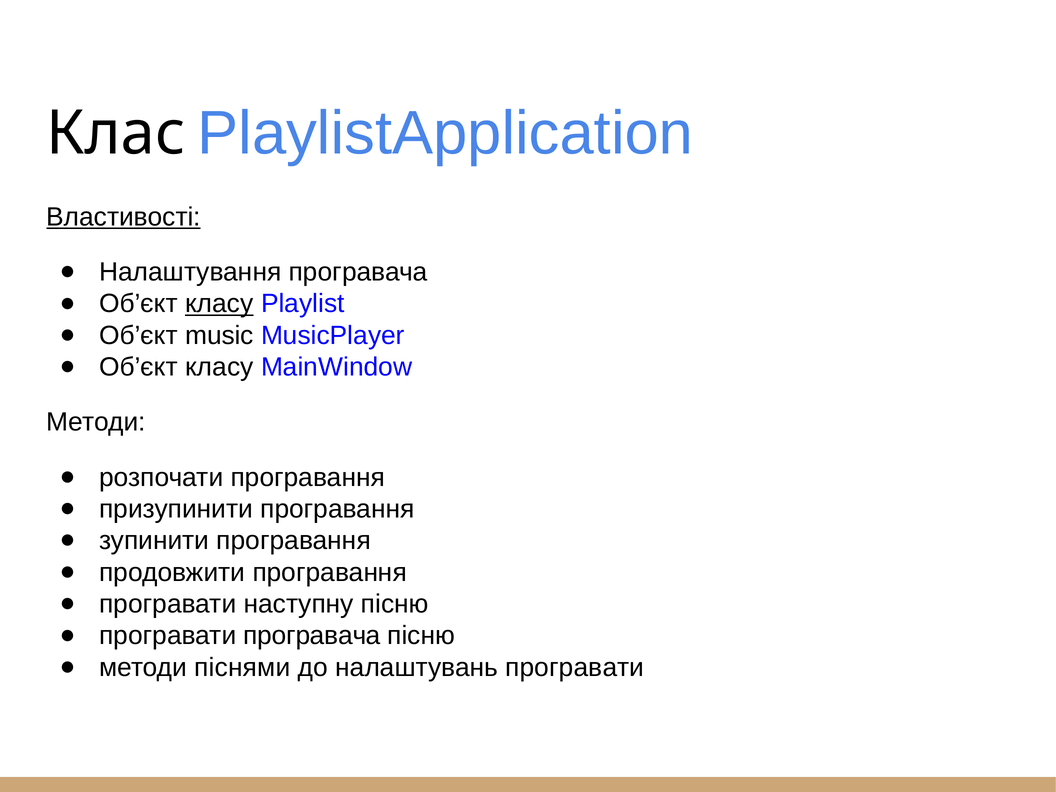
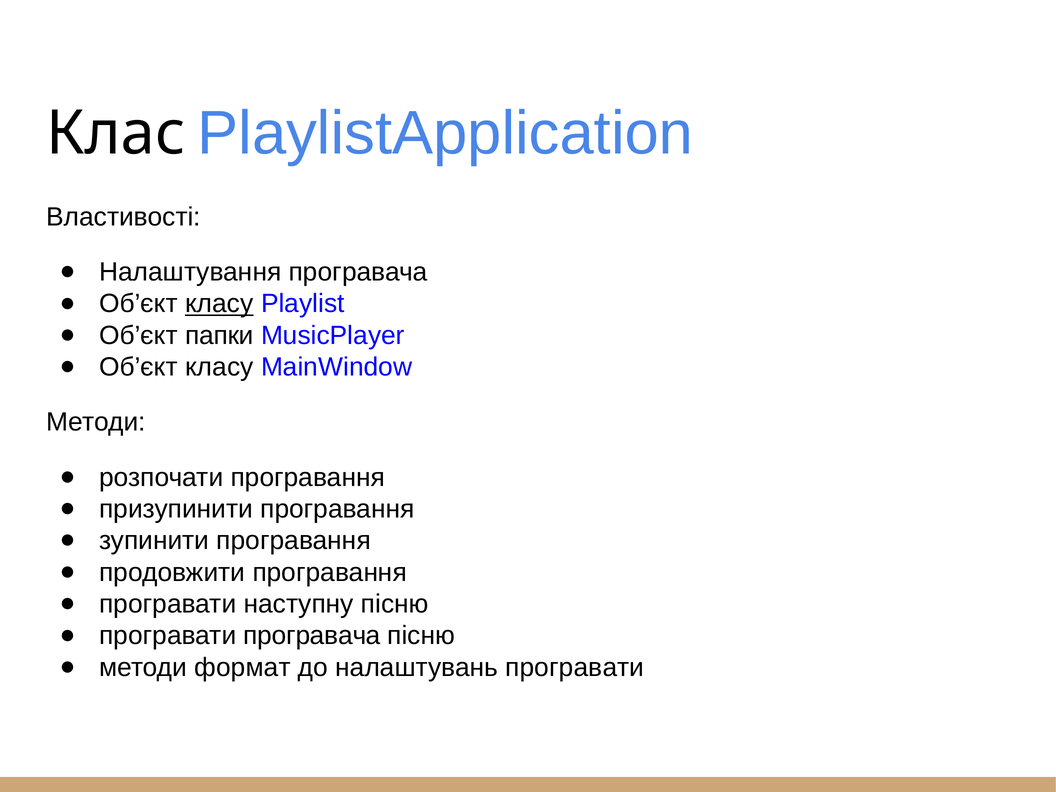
Властивості underline: present -> none (124, 217)
music: music -> папки (219, 335)
піснями: піснями -> формат (242, 667)
